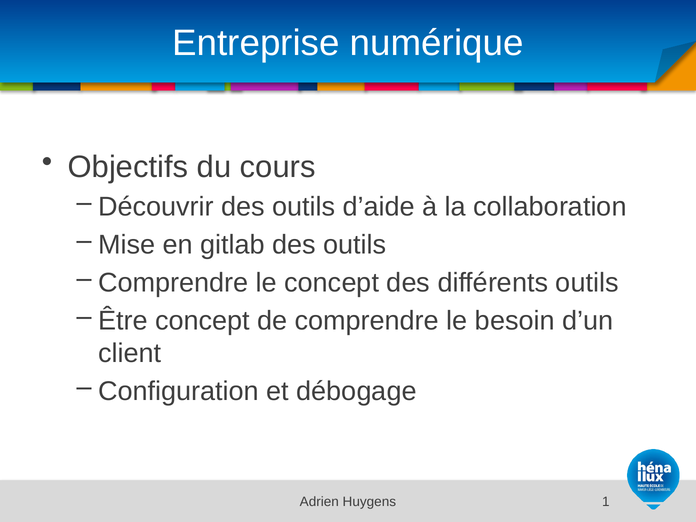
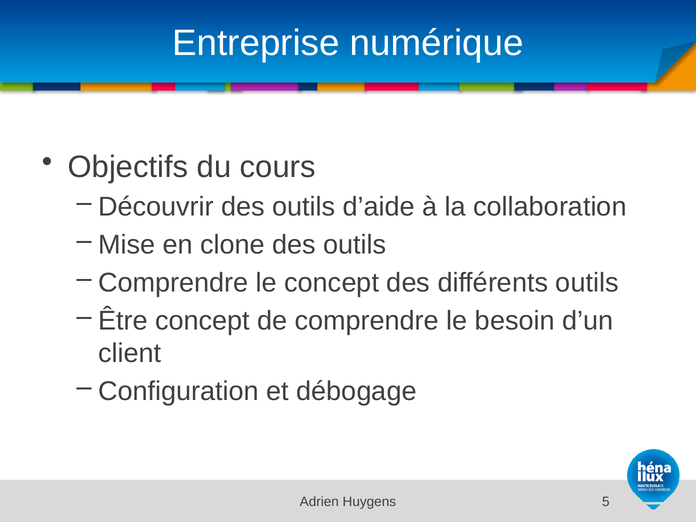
gitlab: gitlab -> clone (233, 245)
1: 1 -> 5 (606, 502)
